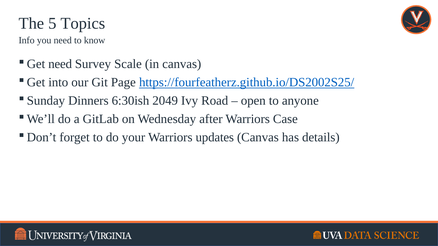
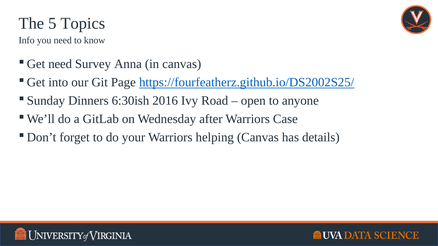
Scale: Scale -> Anna (128, 64)
2049: 2049 -> 2016 (165, 101)
updates: updates -> helping (215, 138)
